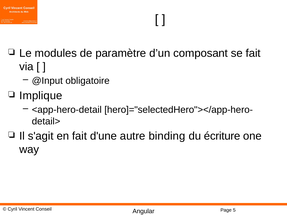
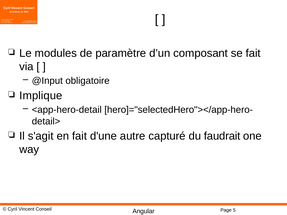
binding: binding -> capturé (167, 136)
écriture: écriture -> faudrait (222, 136)
